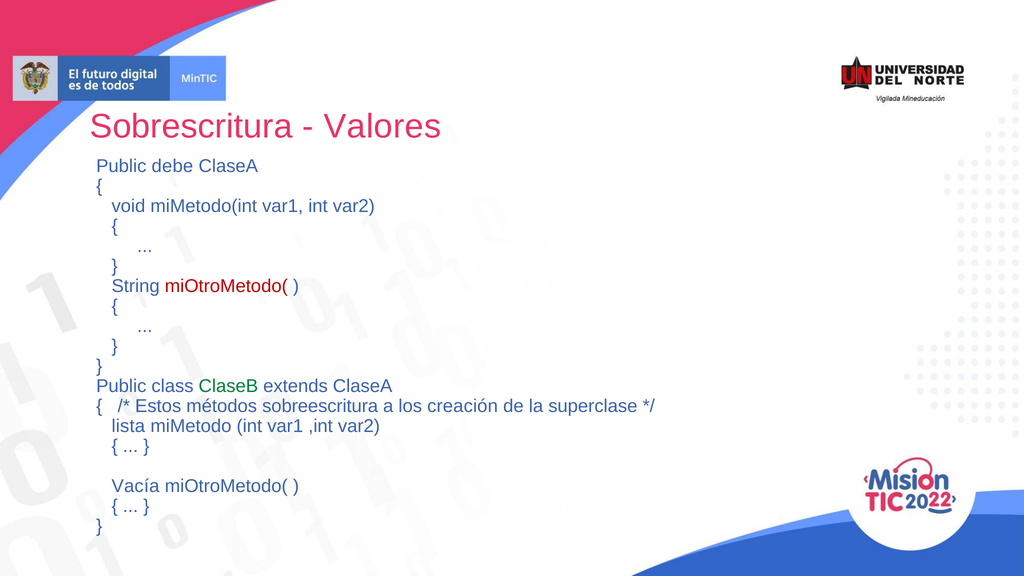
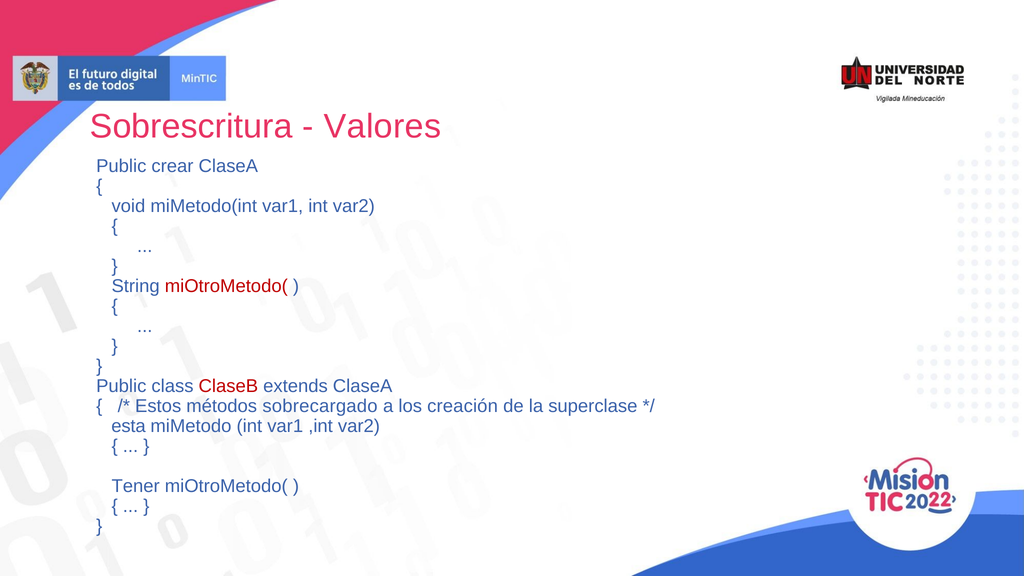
debe: debe -> crear (173, 166)
ClaseB colour: green -> red (228, 386)
sobreescritura: sobreescritura -> sobrecargado (320, 406)
lista: lista -> esta (129, 426)
Vacía: Vacía -> Tener (136, 486)
